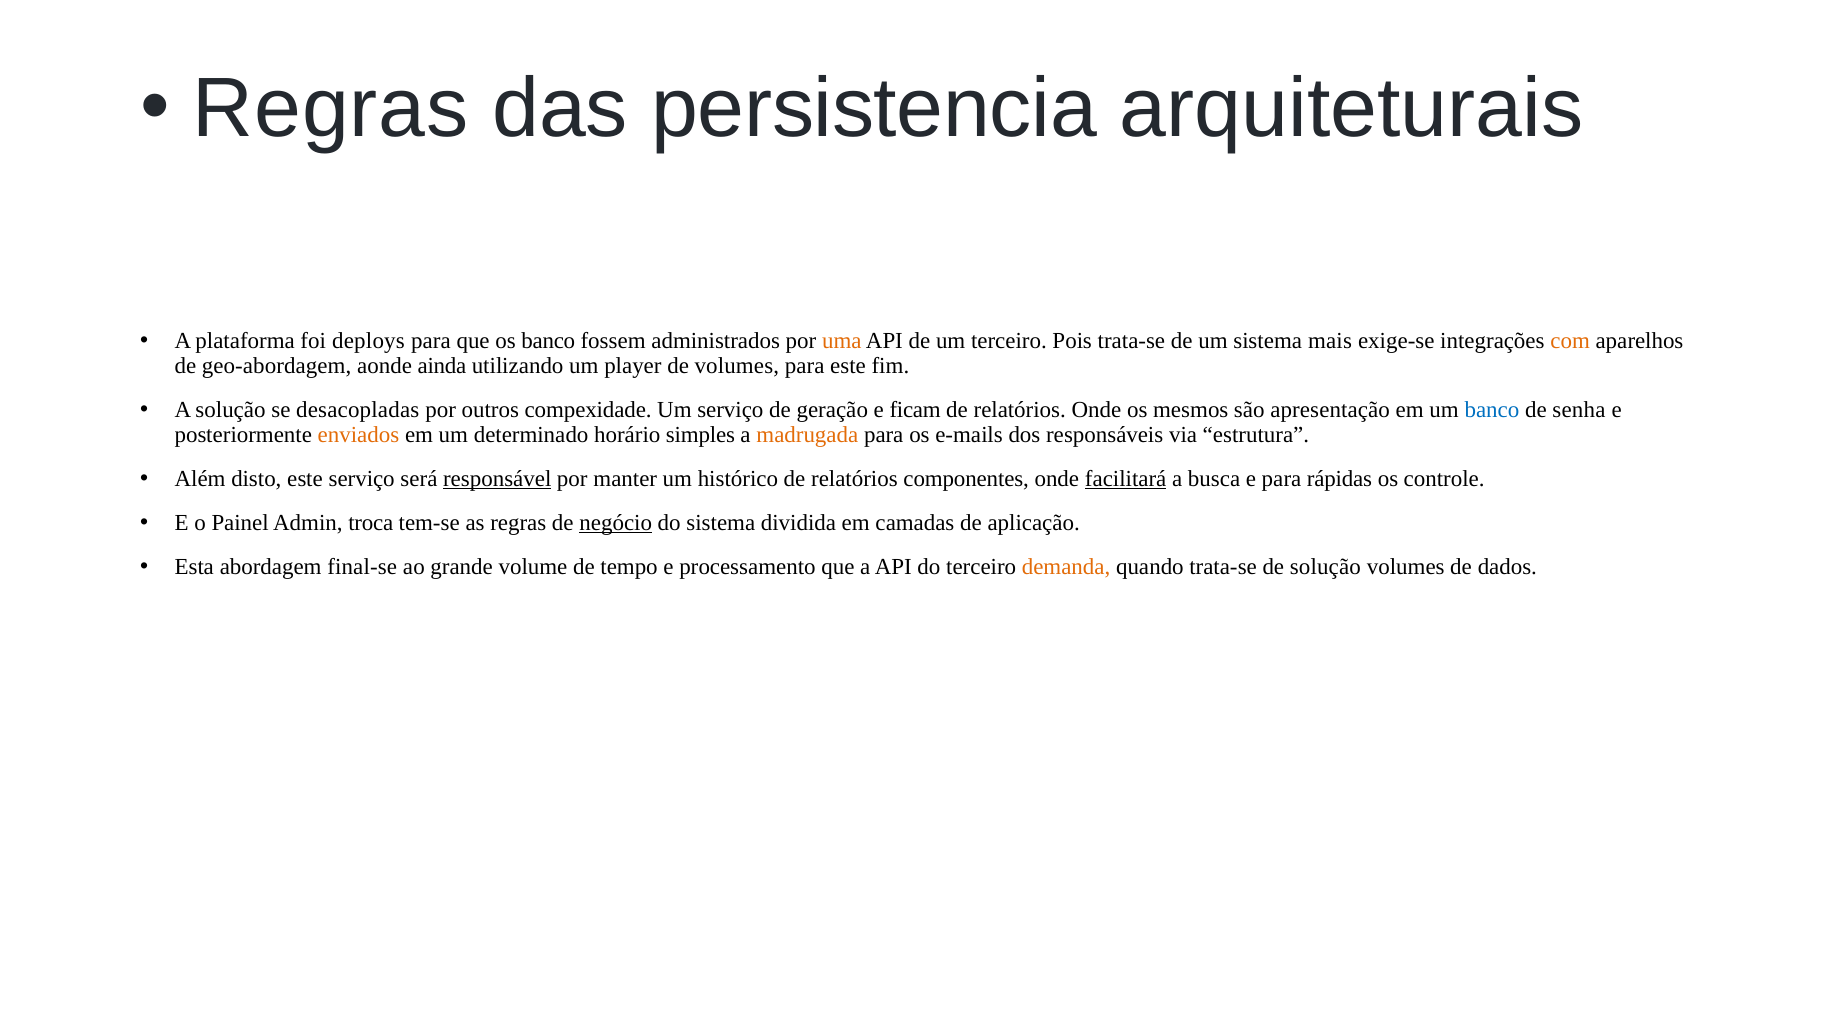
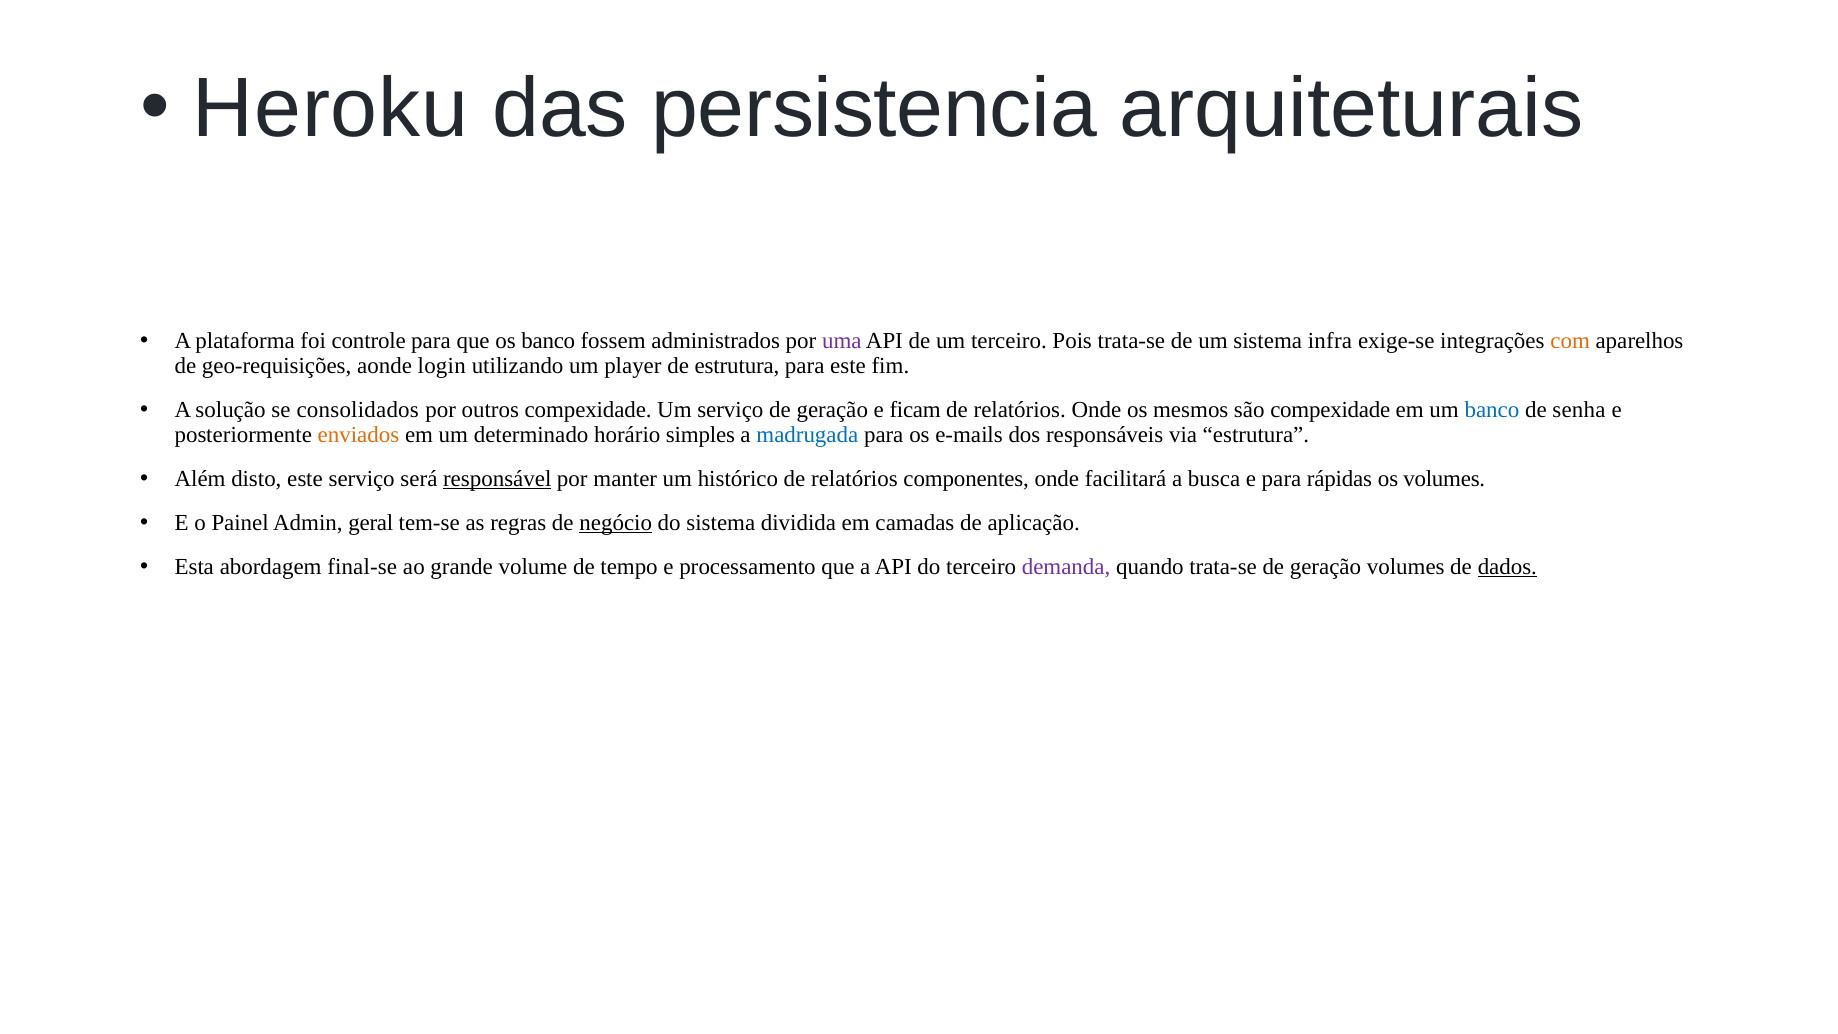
Regras: Regras -> Heroku (331, 109)
deploys: deploys -> controle (369, 341)
uma colour: orange -> purple (842, 341)
mais: mais -> infra (1330, 341)
geo-abordagem: geo-abordagem -> geo-requisições (277, 366)
ainda: ainda -> login (442, 366)
de volumes: volumes -> estrutura (737, 366)
desacopladas: desacopladas -> consolidados (358, 410)
são apresentação: apresentação -> compexidade (1330, 410)
madrugada colour: orange -> blue (807, 435)
facilitará underline: present -> none (1126, 479)
os controle: controle -> volumes (1444, 479)
troca: troca -> geral (371, 523)
demanda colour: orange -> purple (1066, 567)
trata-se de solução: solução -> geração (1325, 567)
dados underline: none -> present (1507, 567)
